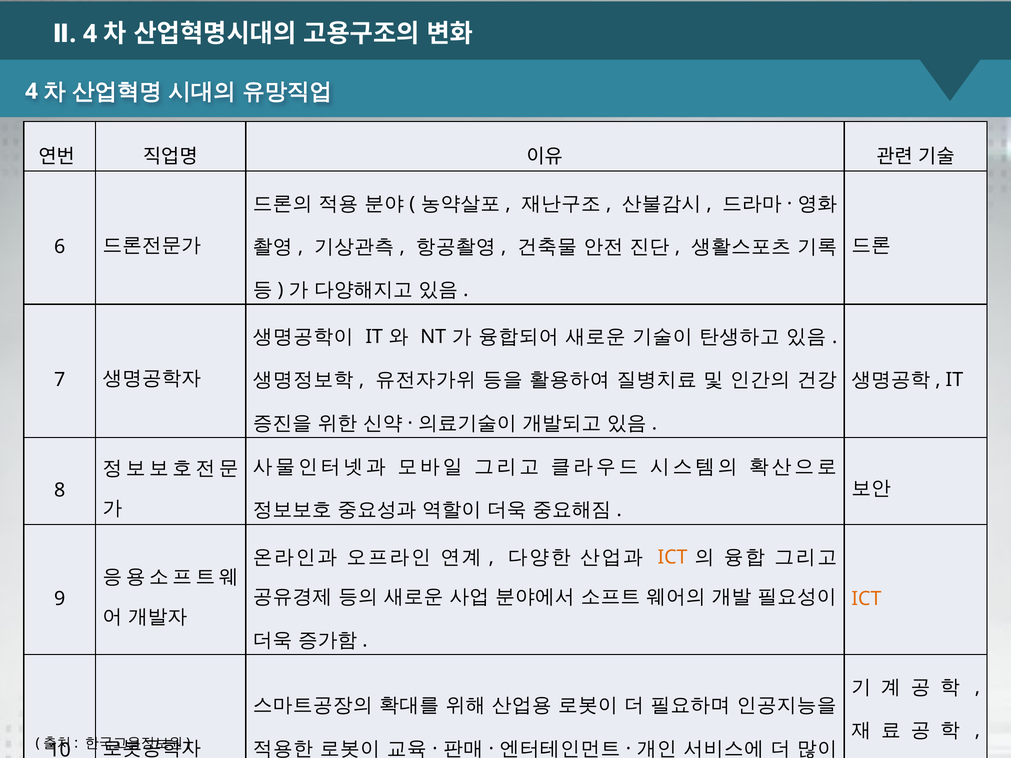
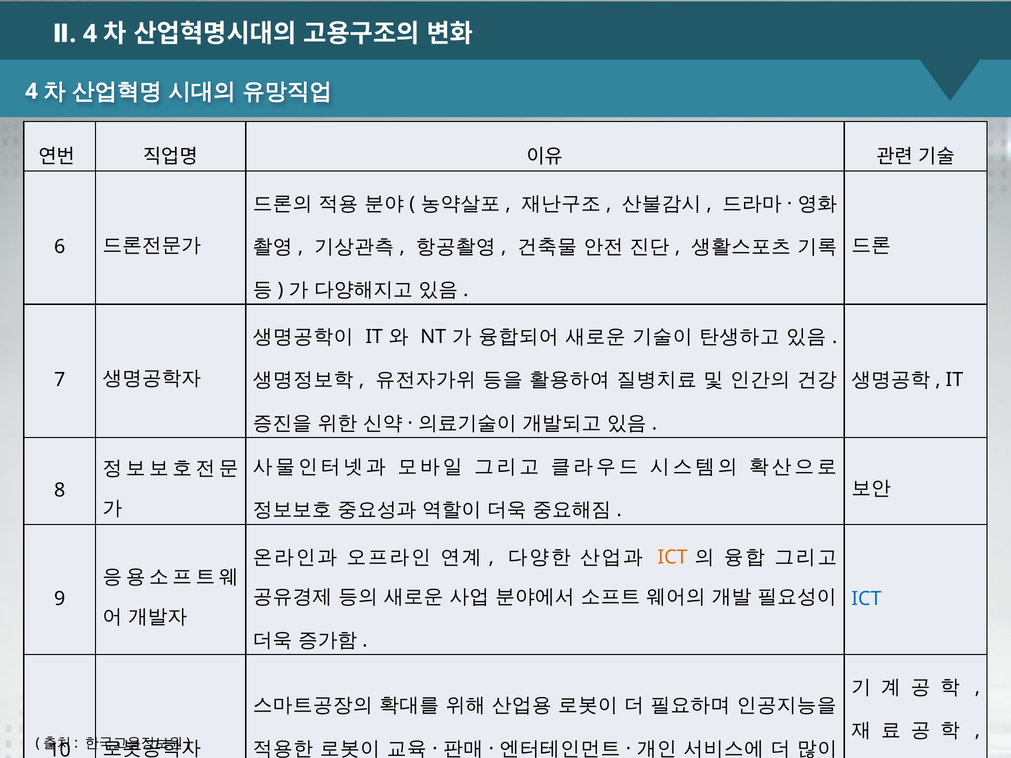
ICT colour: orange -> blue (866, 599)
